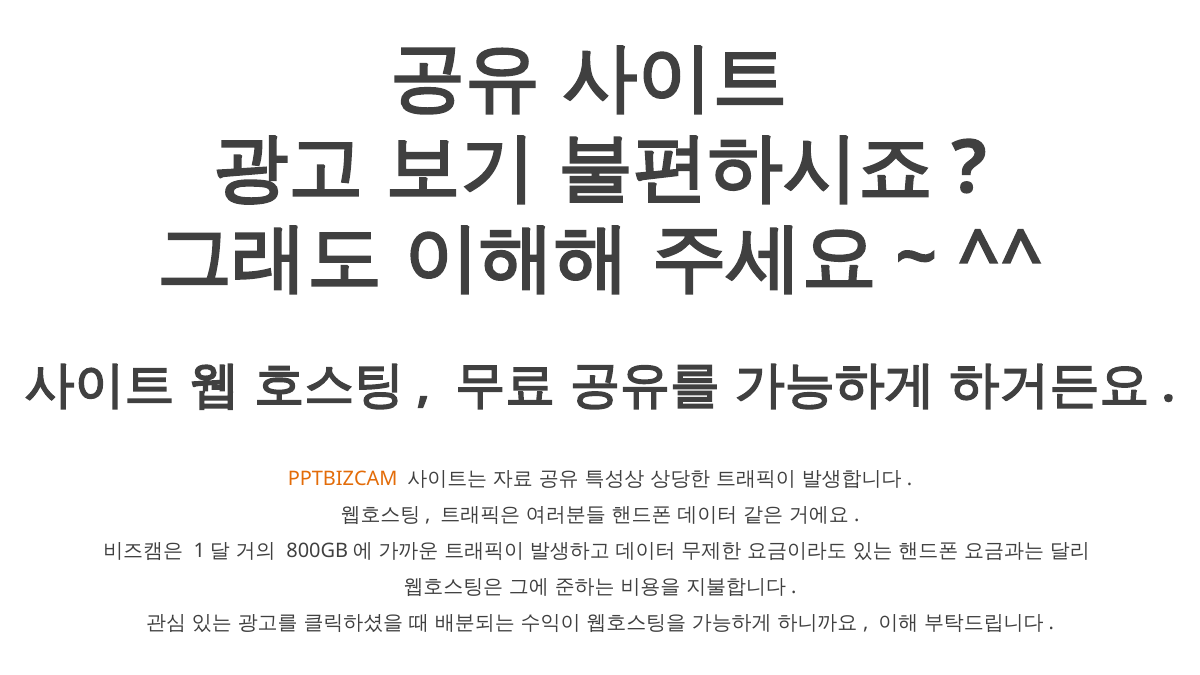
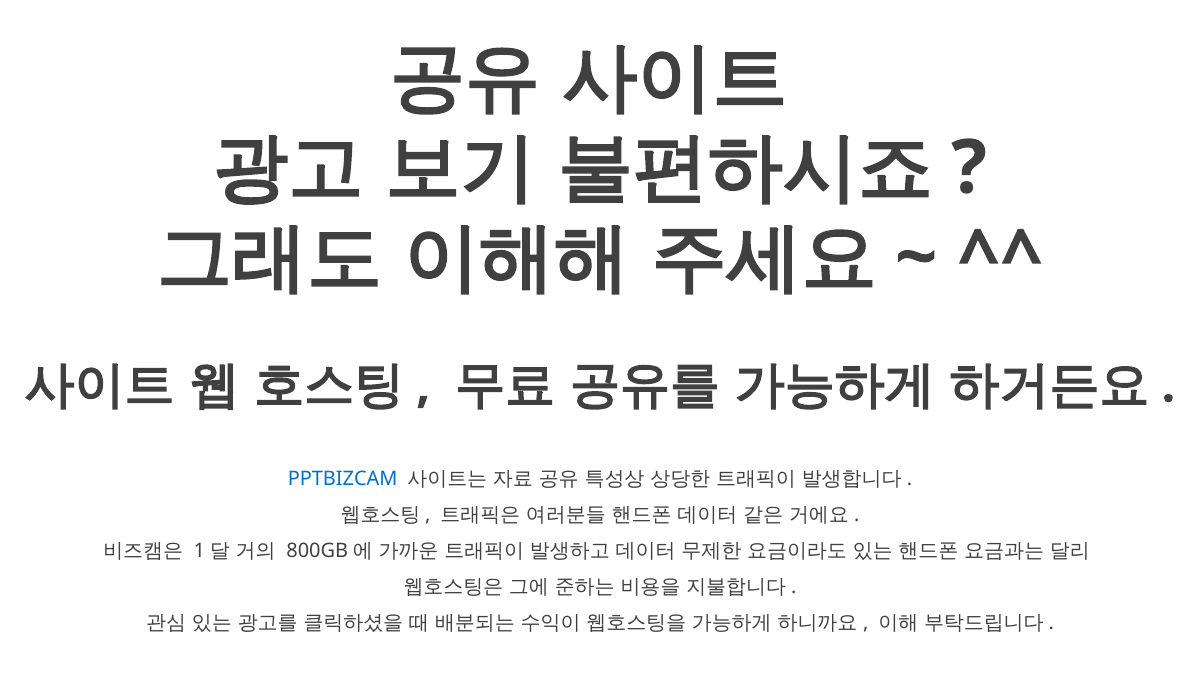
PPTBIZCAM colour: orange -> blue (343, 479)
